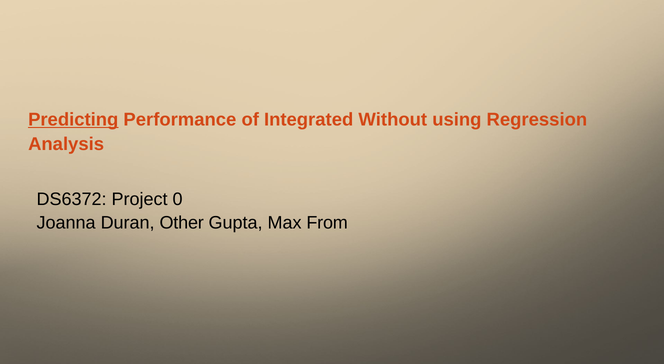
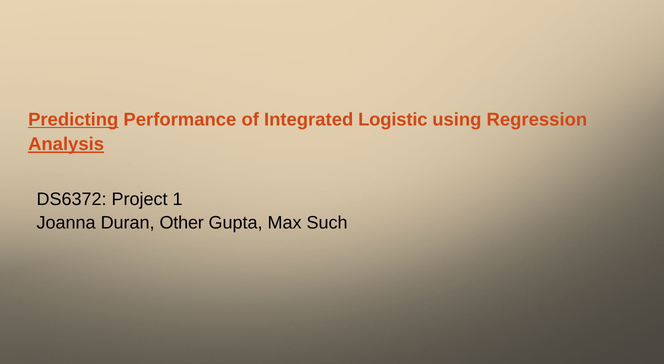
Without: Without -> Logistic (393, 120)
Analysis underline: none -> present (66, 144)
0: 0 -> 1 (178, 199)
From: From -> Such (327, 223)
